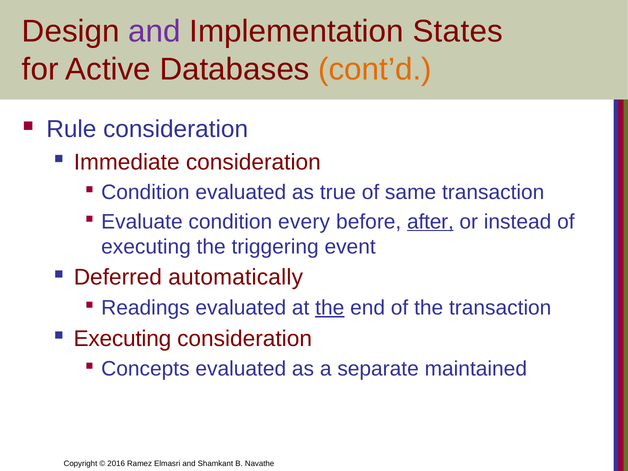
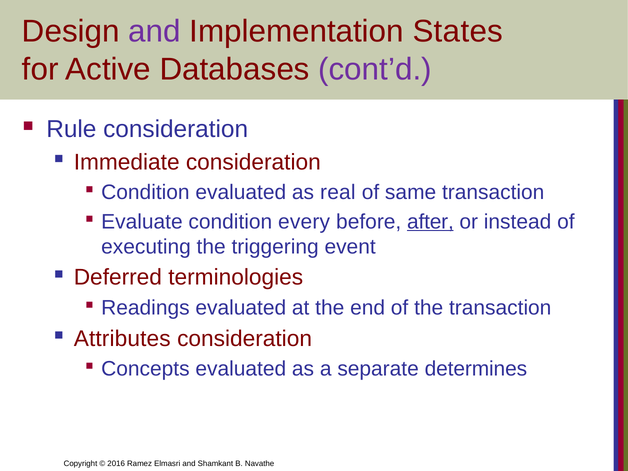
cont’d colour: orange -> purple (375, 69)
true: true -> real (338, 192)
automatically: automatically -> terminologies (236, 278)
the underline: present -> none (330, 308)
Executing: Executing -> Attributes (122, 339)
maintained: maintained -> determines (476, 369)
